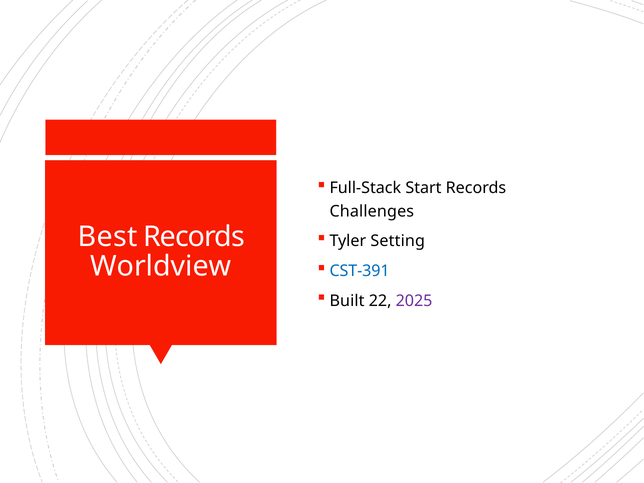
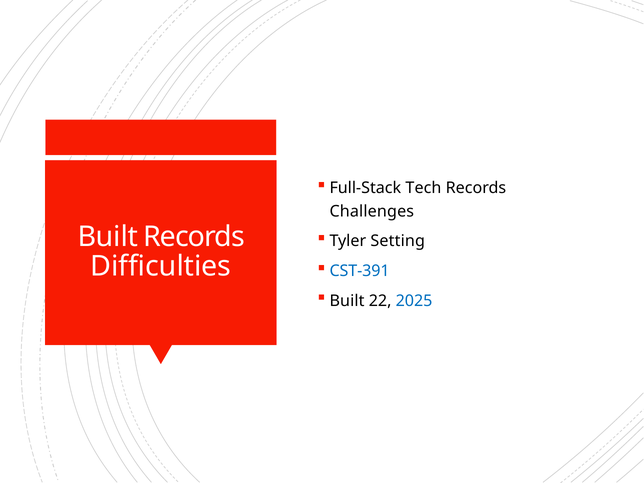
Start: Start -> Tech (423, 188)
Best: Best -> Built (108, 237)
Worldview: Worldview -> Difficulties (161, 266)
2025 colour: purple -> blue (414, 301)
